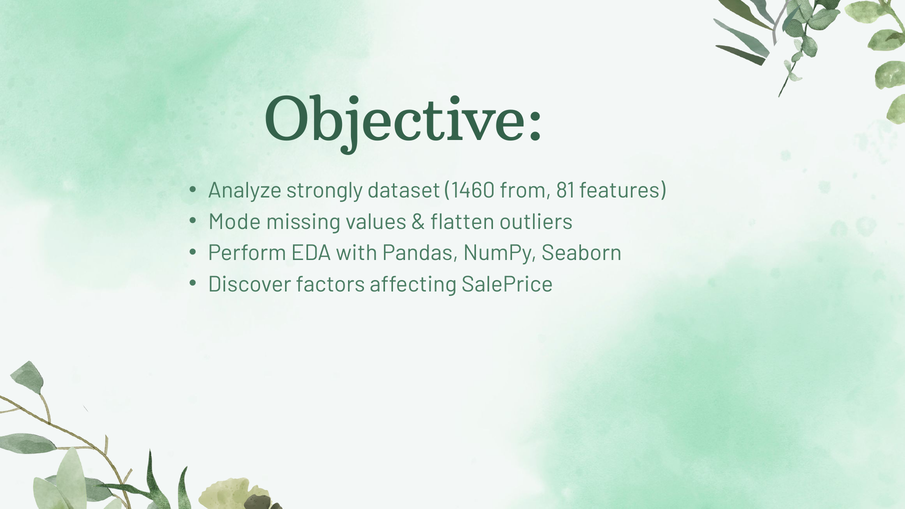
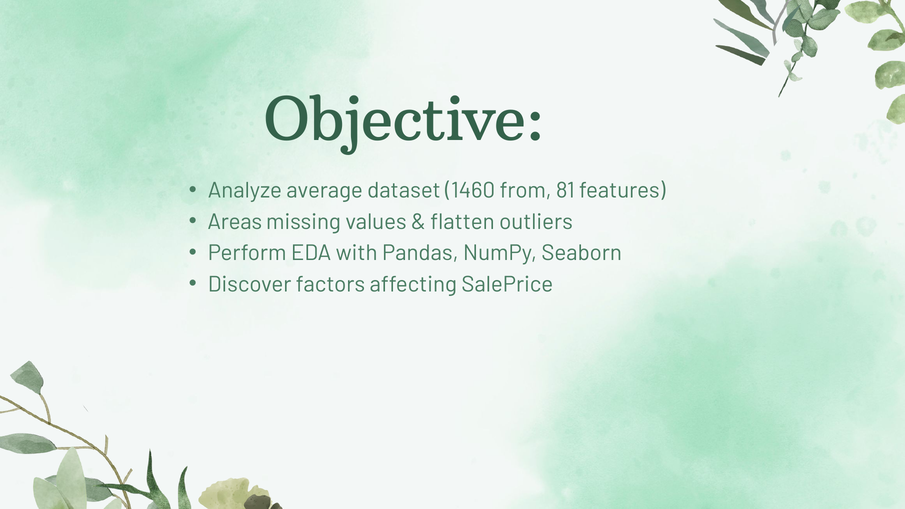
strongly: strongly -> average (325, 190)
Mode: Mode -> Areas (235, 222)
